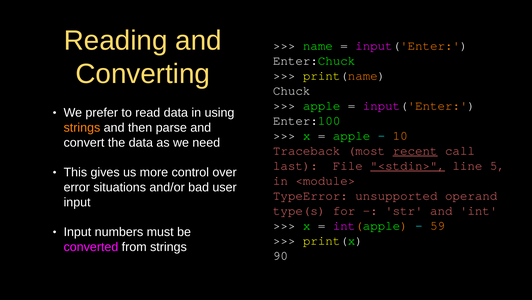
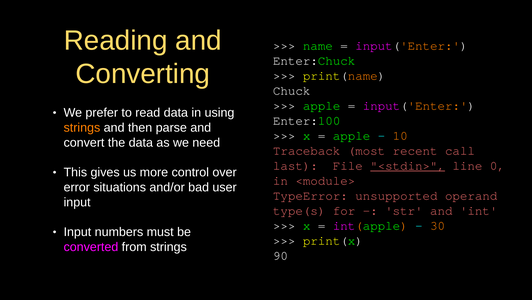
recent underline: present -> none (415, 150)
5: 5 -> 0 (497, 165)
59: 59 -> 30 (438, 225)
